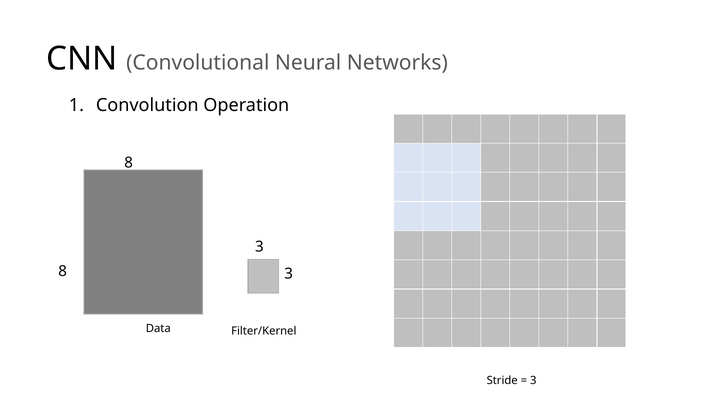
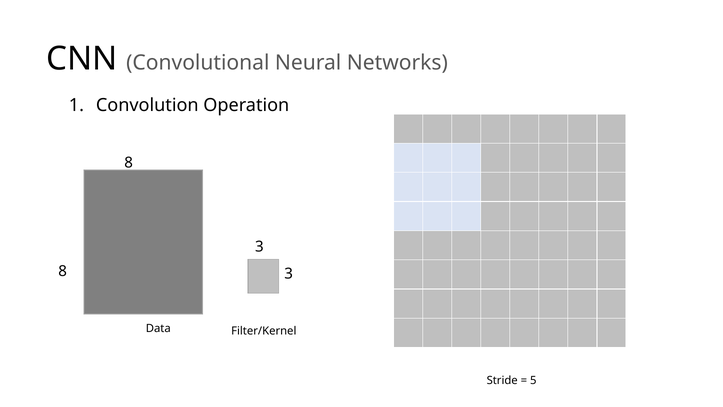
3: 3 -> 5 (533, 380)
